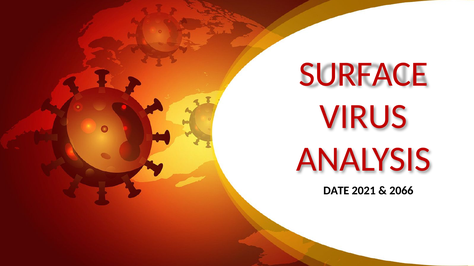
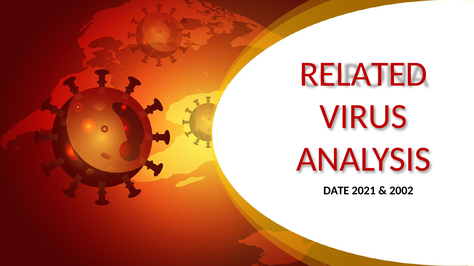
SURFACE: SURFACE -> RELATED (363, 74)
2066: 2066 -> 2002 (401, 191)
